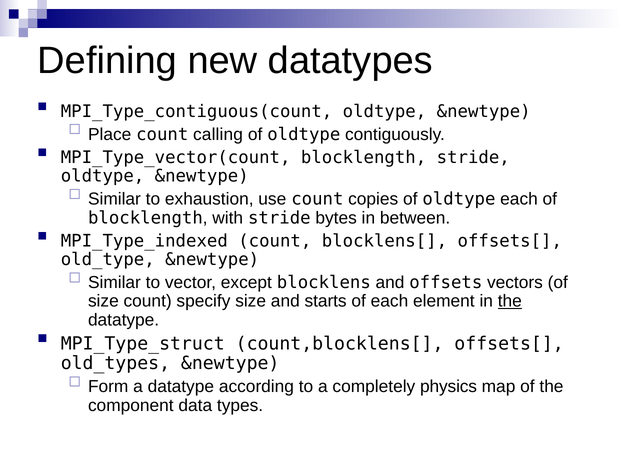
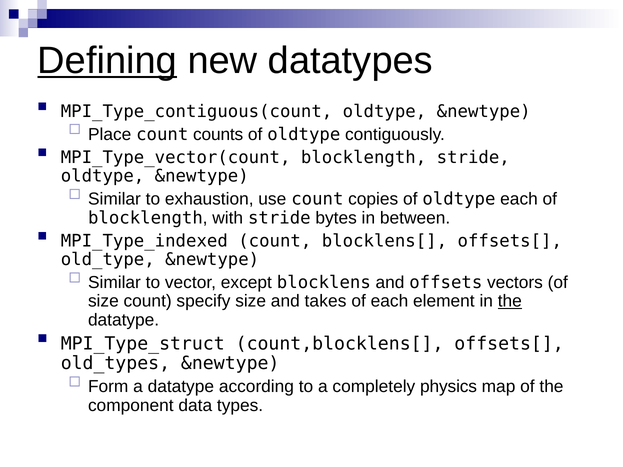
Defining underline: none -> present (107, 61)
calling: calling -> counts (218, 134)
starts: starts -> takes (326, 301)
